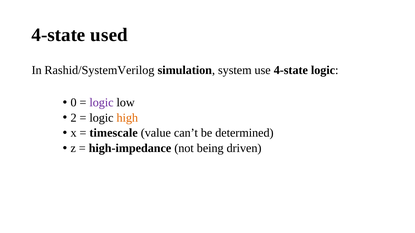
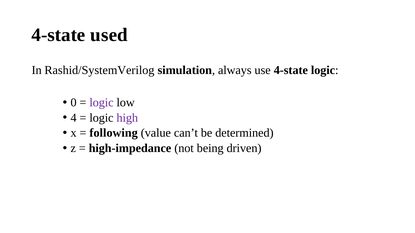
system: system -> always (235, 70)
2: 2 -> 4 (74, 118)
high colour: orange -> purple (127, 118)
timescale: timescale -> following (114, 133)
